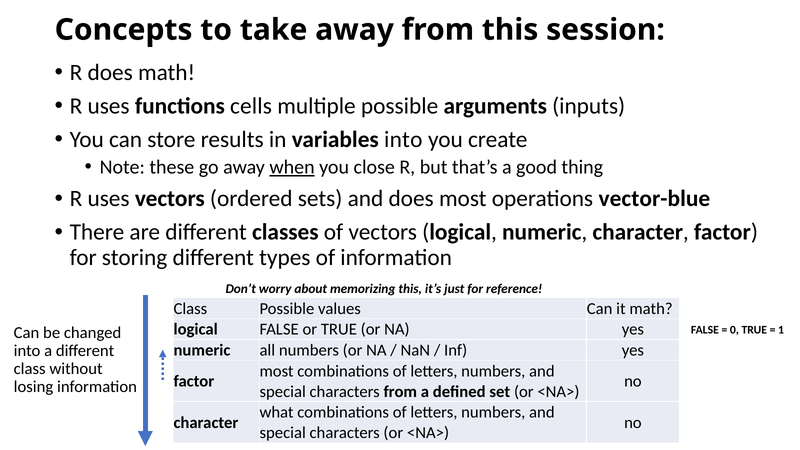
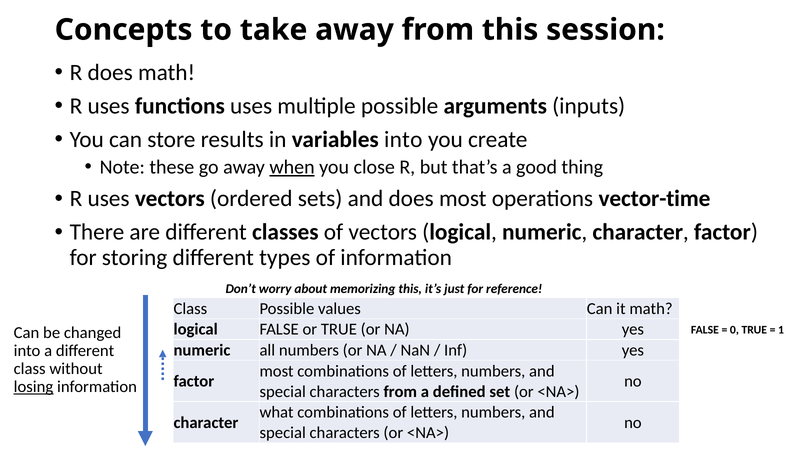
functions cells: cells -> uses (251, 106)
vector-blue: vector-blue -> vector-time (654, 199)
losing underline: none -> present (33, 387)
